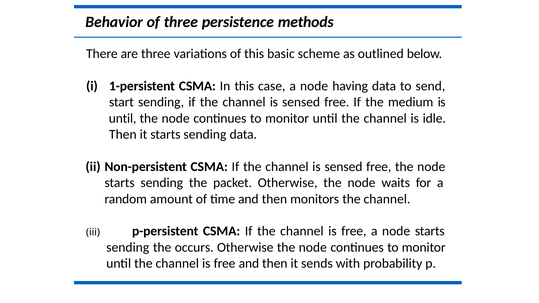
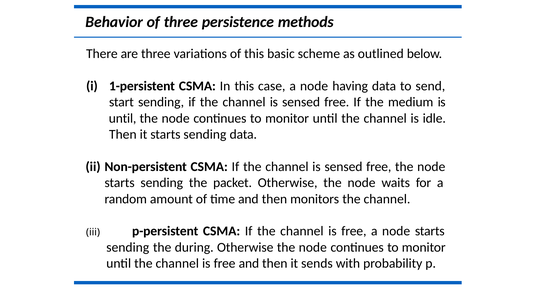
occurs: occurs -> during (194, 247)
